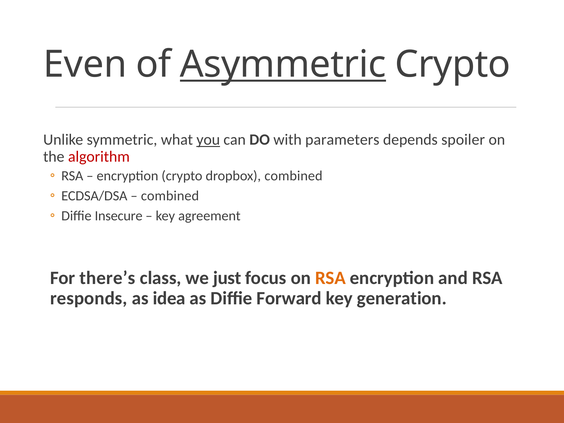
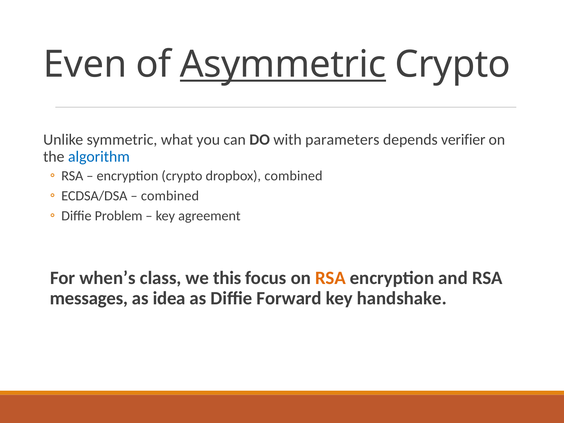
you underline: present -> none (208, 140)
spoiler: spoiler -> verifier (463, 140)
algorithm colour: red -> blue (99, 157)
Insecure: Insecure -> Problem (119, 216)
there’s: there’s -> when’s (107, 278)
just: just -> this (227, 278)
responds: responds -> messages (89, 298)
generation: generation -> handshake (402, 298)
